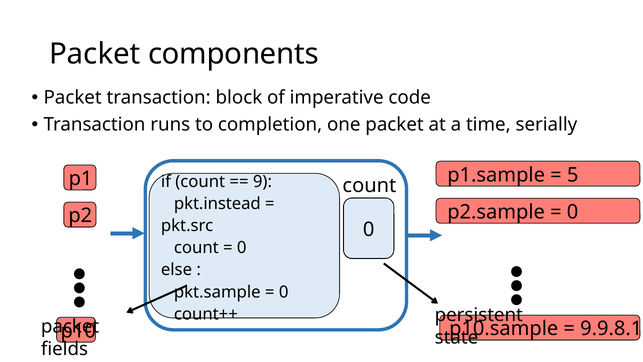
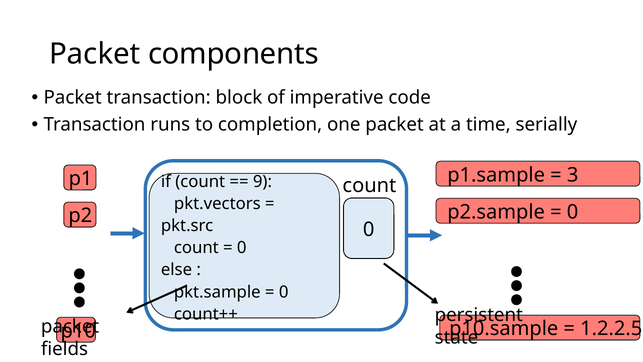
5: 5 -> 3 (573, 175)
pkt.instead: pkt.instead -> pkt.vectors (217, 203)
9.9.8.1: 9.9.8.1 -> 1.2.2.5 (611, 329)
